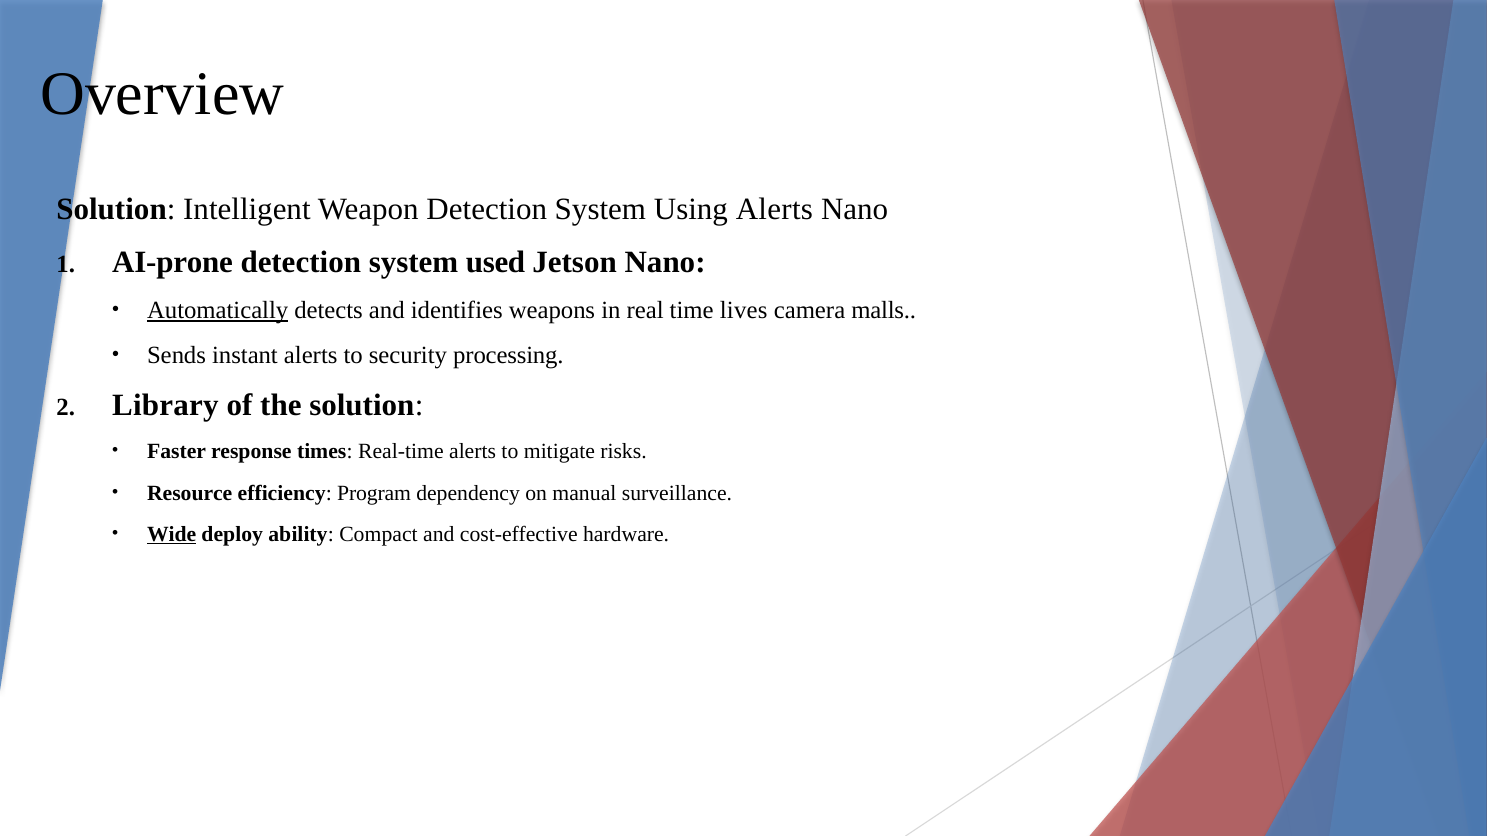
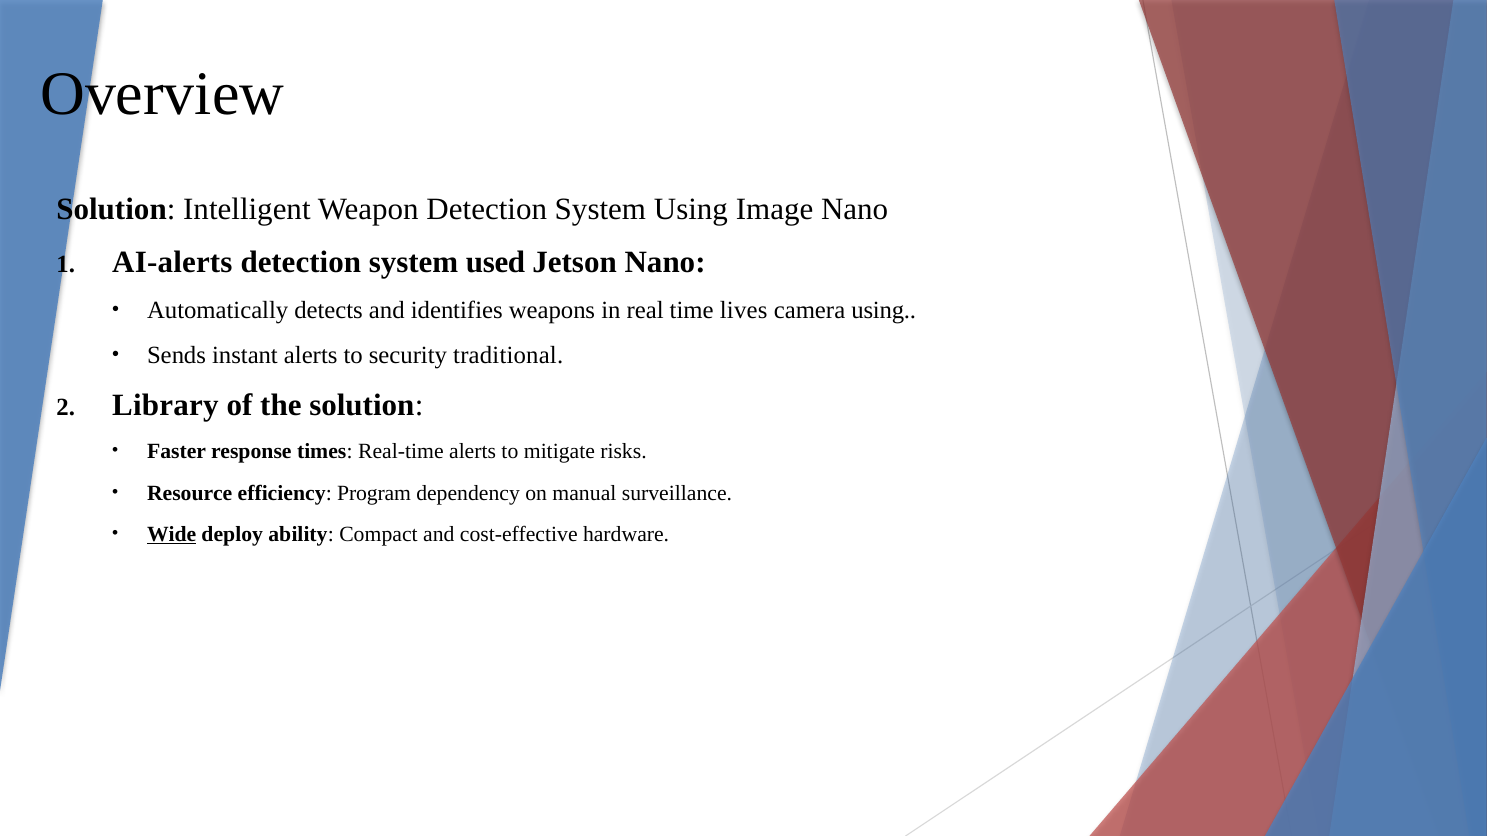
Using Alerts: Alerts -> Image (775, 209)
AI-prone: AI-prone -> AI-alerts (172, 262)
Automatically underline: present -> none (218, 311)
camera malls: malls -> using (884, 311)
processing: processing -> traditional (508, 356)
